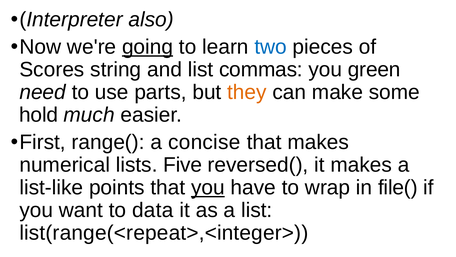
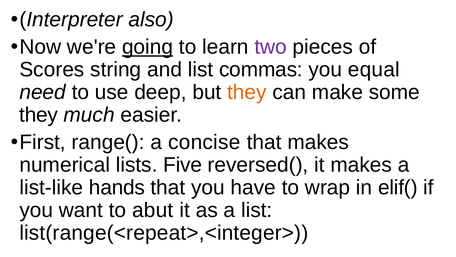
two colour: blue -> purple (271, 47)
green: green -> equal (374, 70)
parts: parts -> deep (160, 92)
hold: hold -> they (39, 115)
points: points -> hands (117, 187)
you underline: present -> none (208, 187)
file(: file( -> elif( (398, 187)
data: data -> abut (153, 210)
